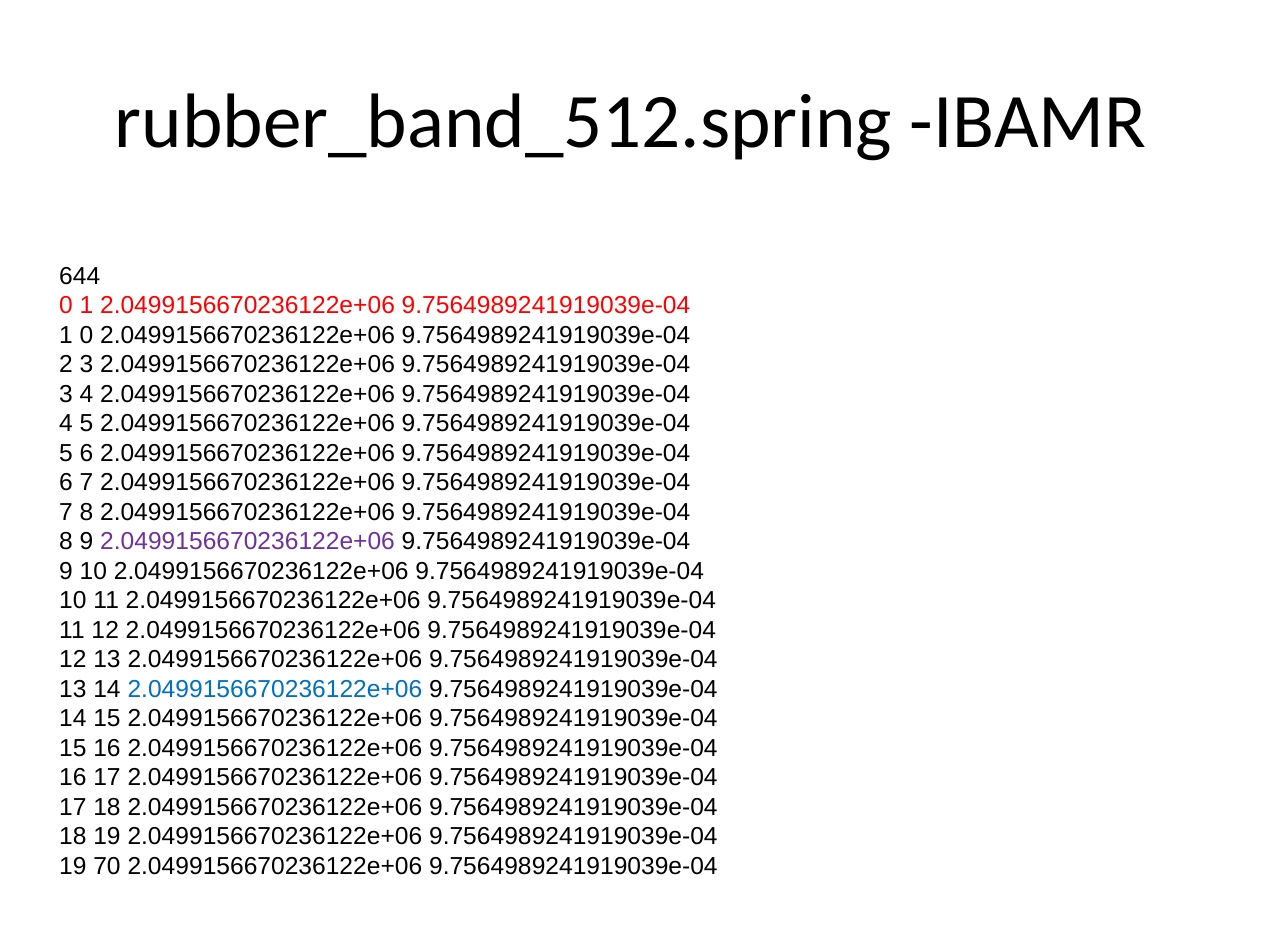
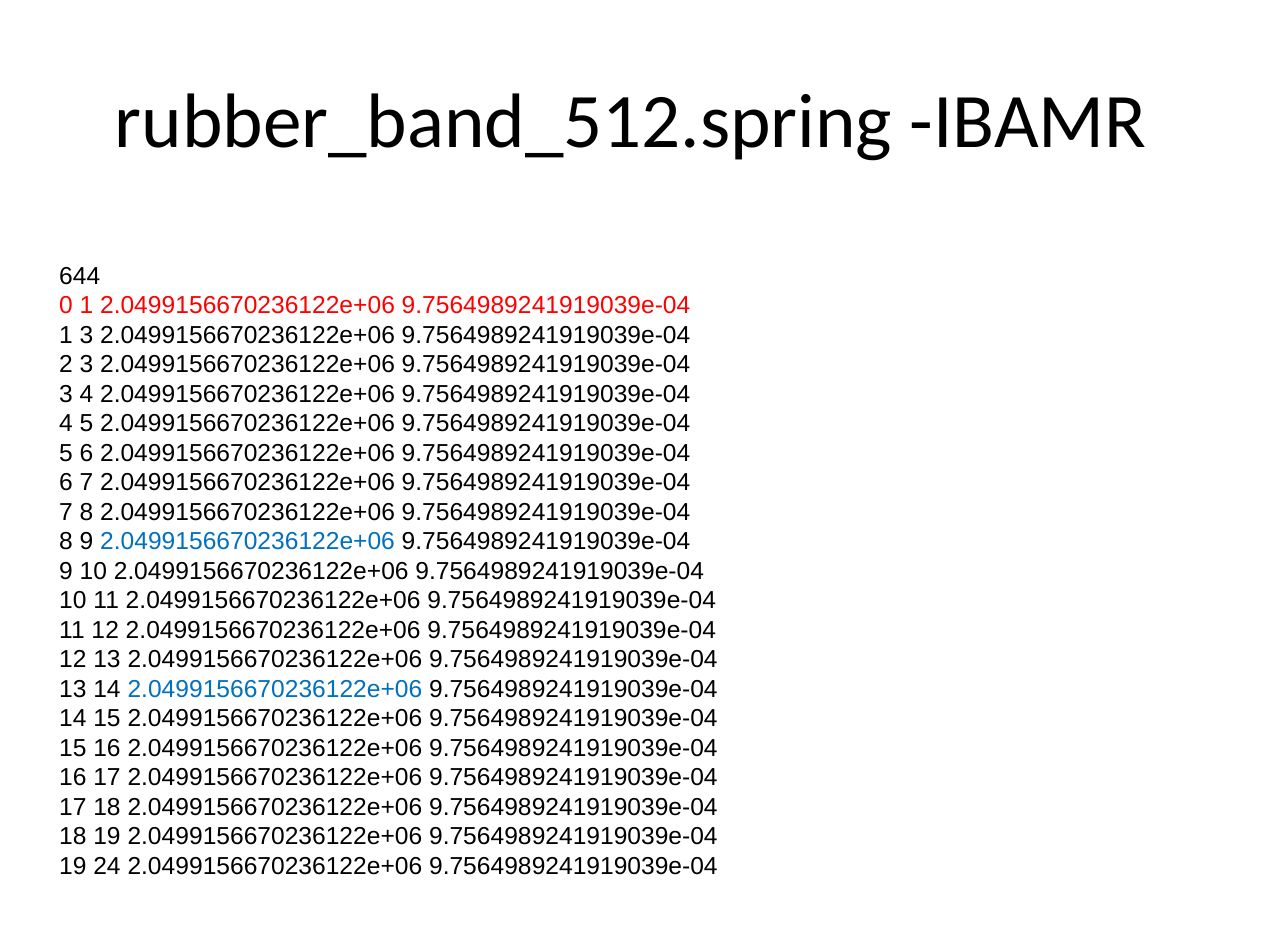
1 0: 0 -> 3 (86, 335)
2.0499156670236122e+06 colour: purple -> blue (248, 542)
70: 70 -> 24 (107, 866)
